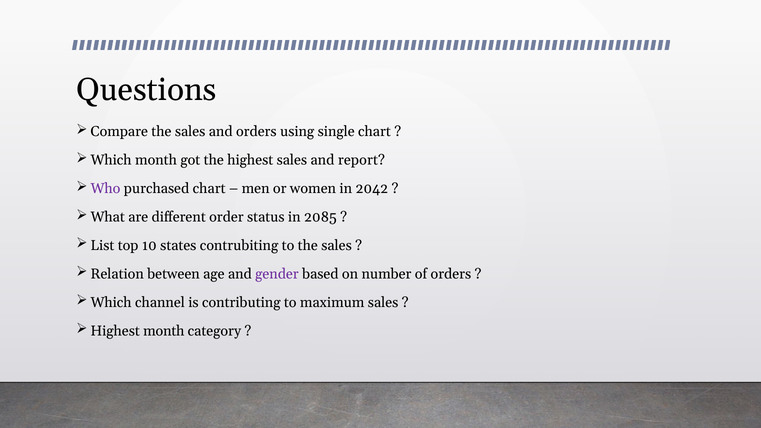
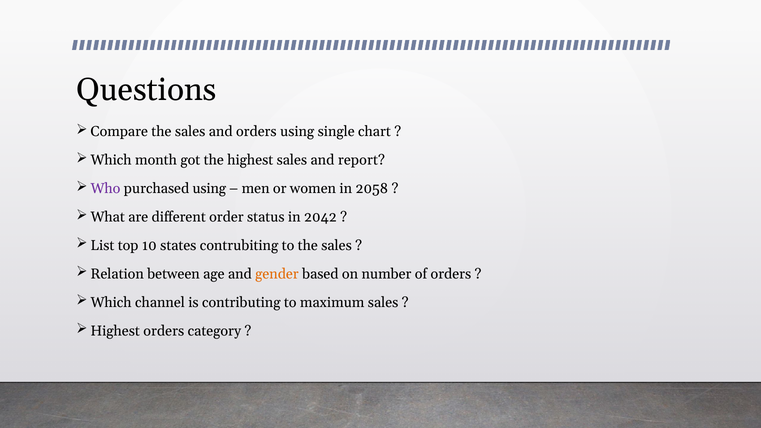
purchased chart: chart -> using (209, 189)
2042: 2042 -> 2058 (372, 189)
2085: 2085 -> 2042 (320, 217)
gender colour: purple -> orange (277, 274)
Highest month: month -> orders (164, 331)
